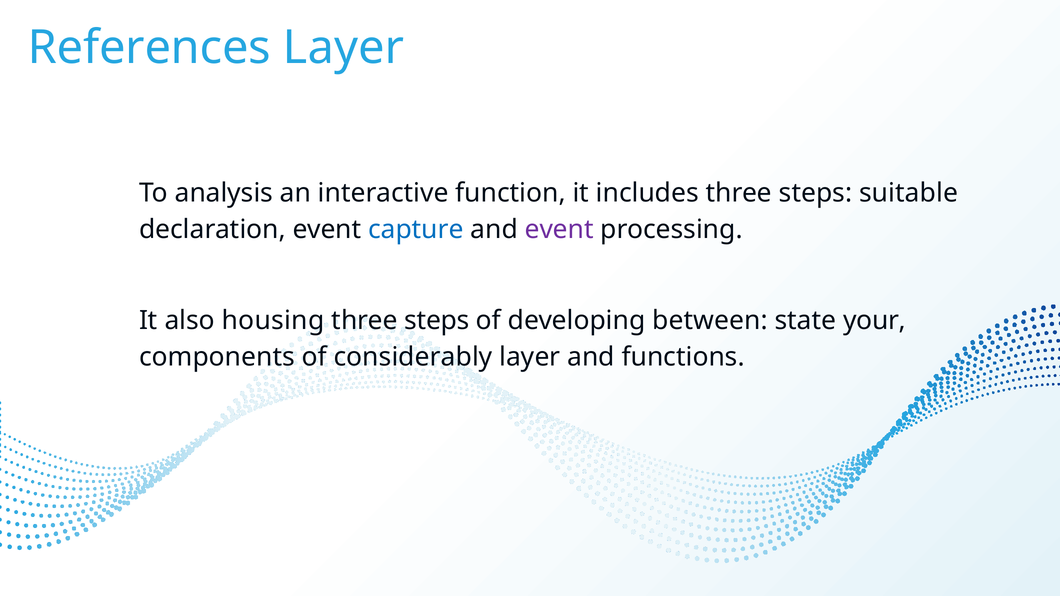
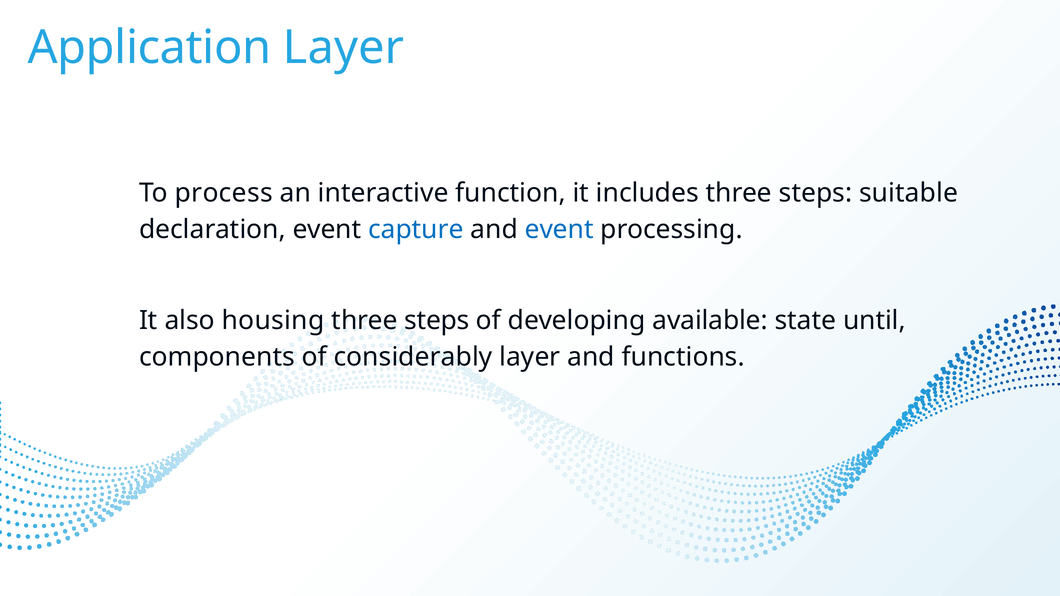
References: References -> Application (149, 48)
analysis: analysis -> process (224, 193)
event colour: purple -> blue (559, 230)
between: between -> available (710, 321)
your: your -> until (874, 321)
